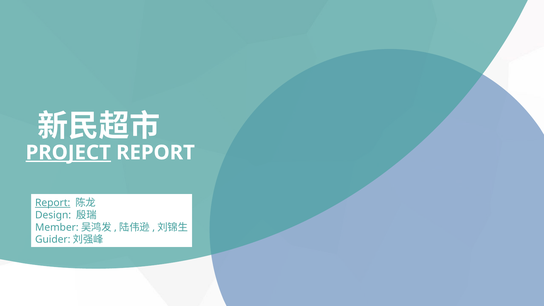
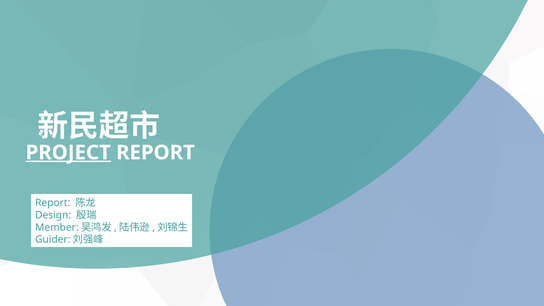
Report underline: present -> none (53, 203)
